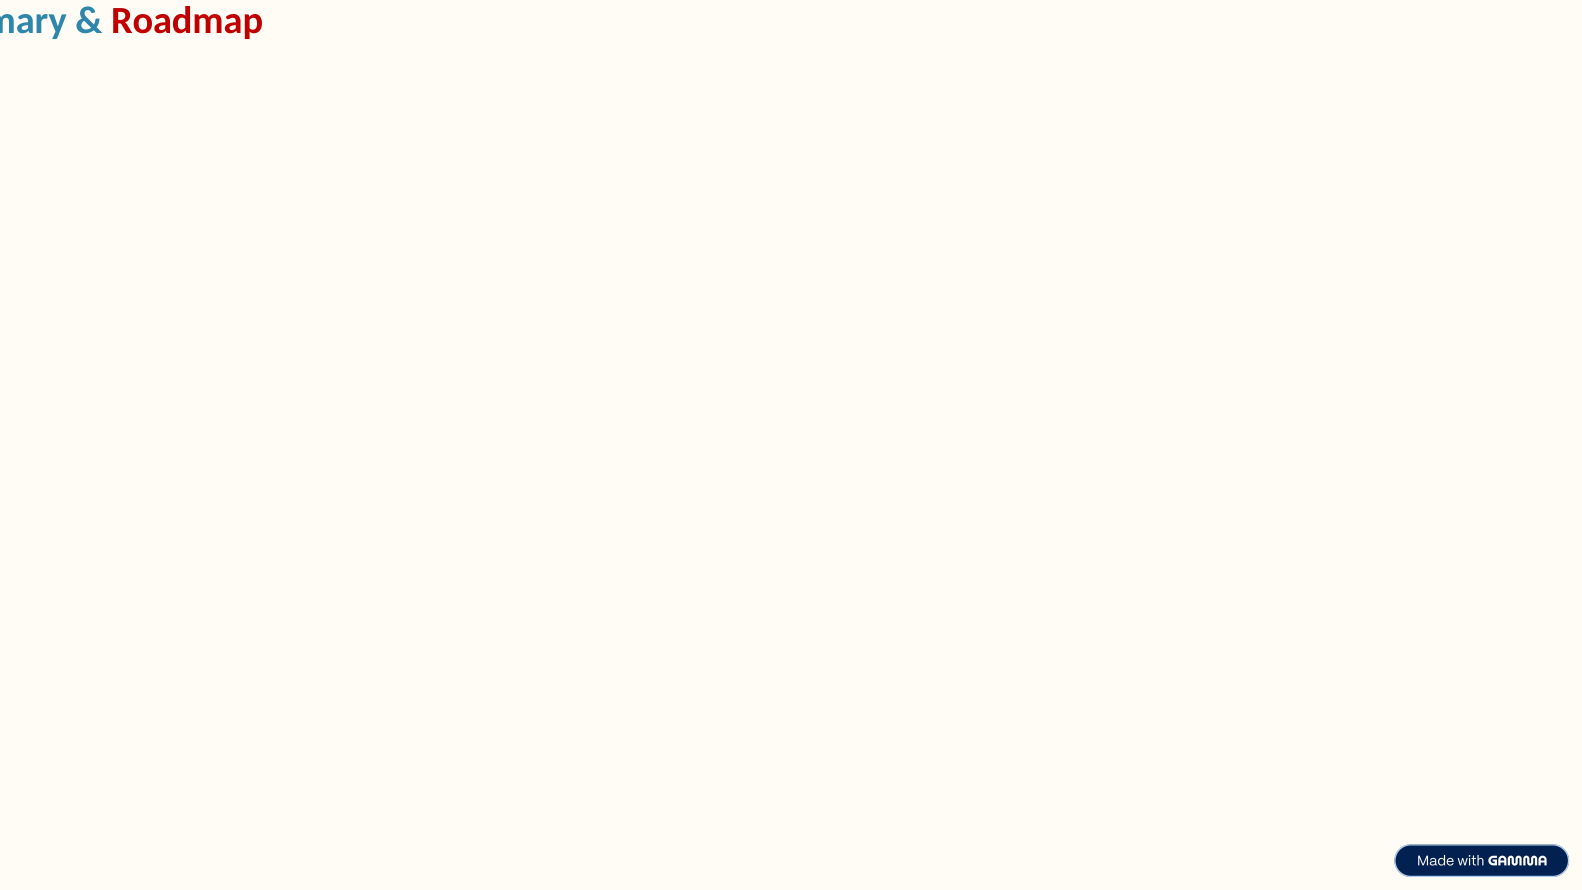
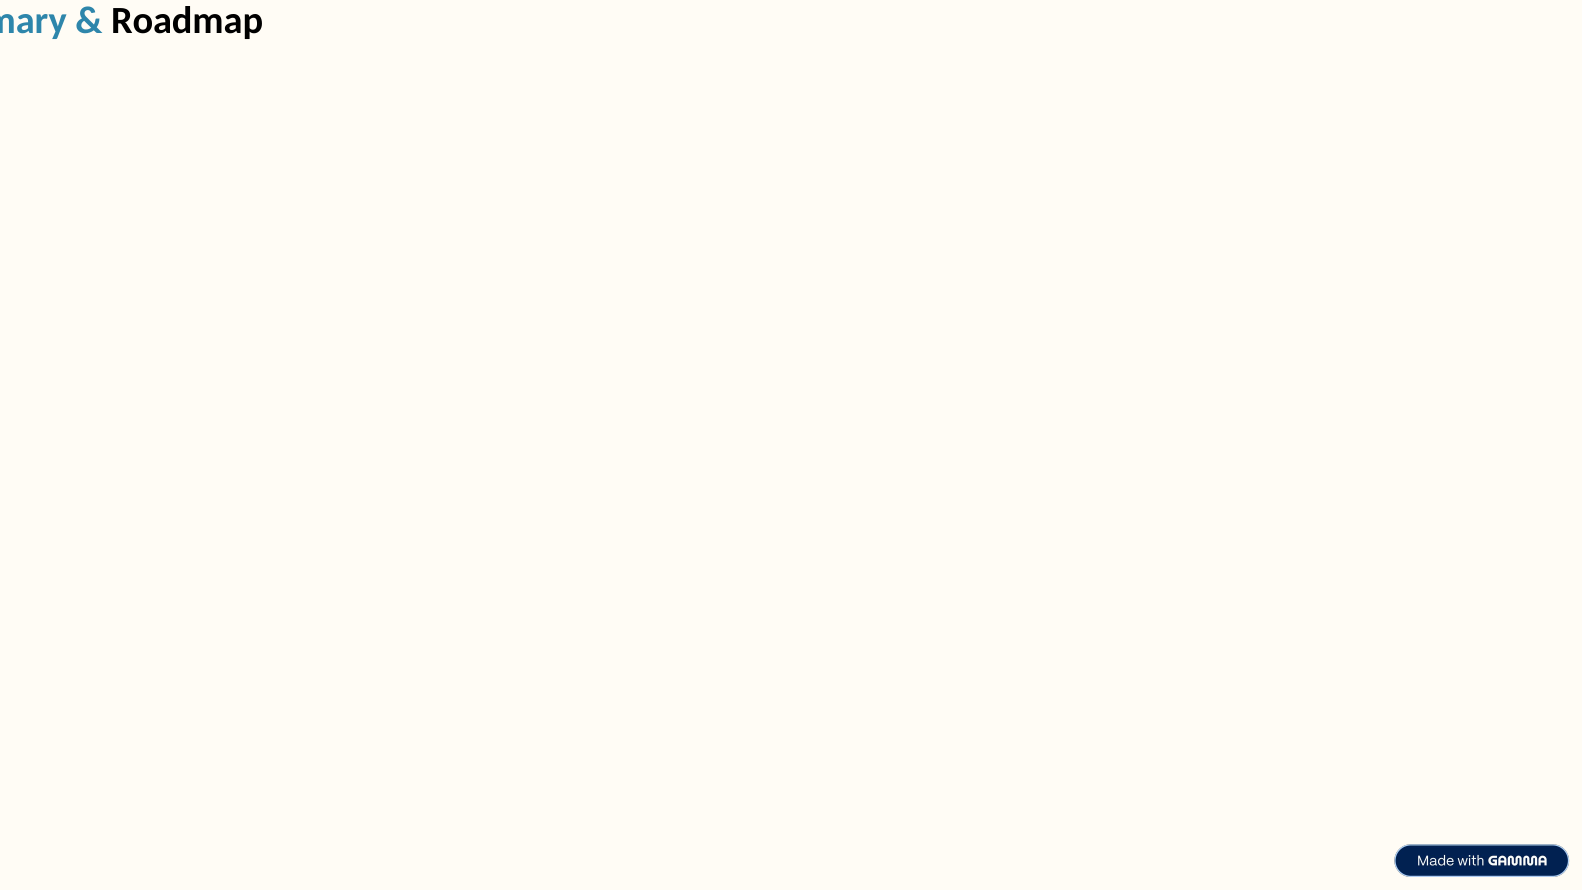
Roadmap colour: red -> black (187, 21)
